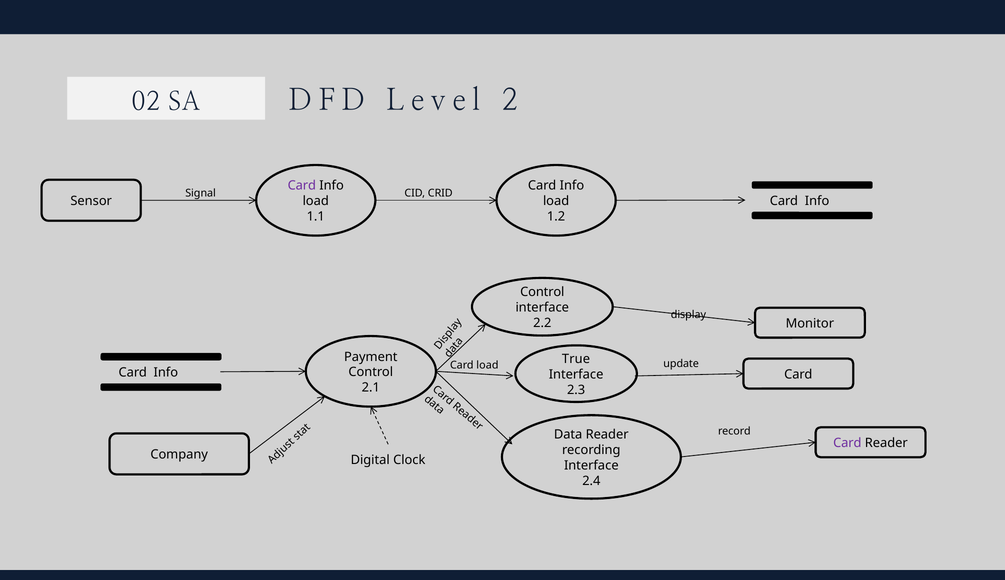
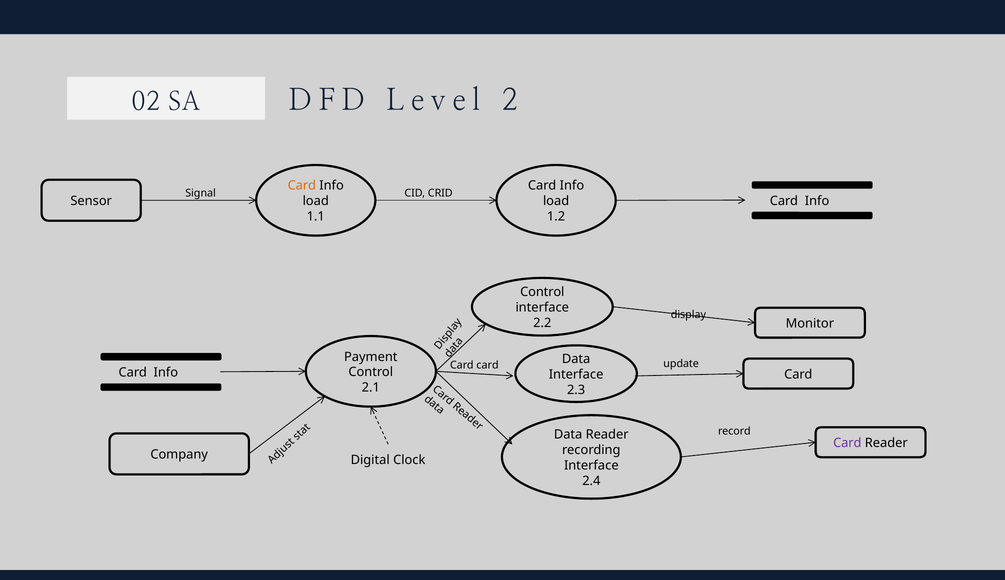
Card colour: purple -> orange (302, 186)
True: True -> Data (576, 359)
Card load: load -> card (488, 365)
